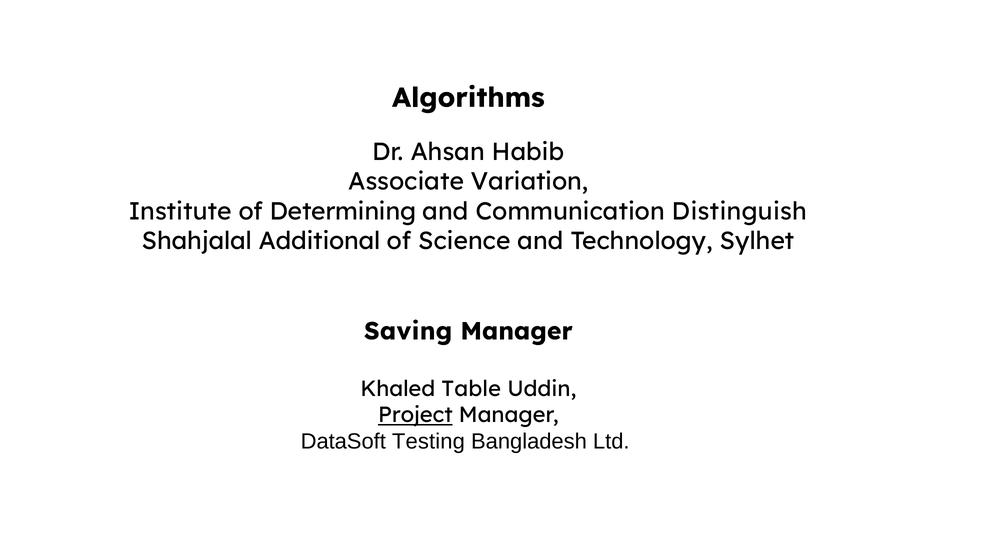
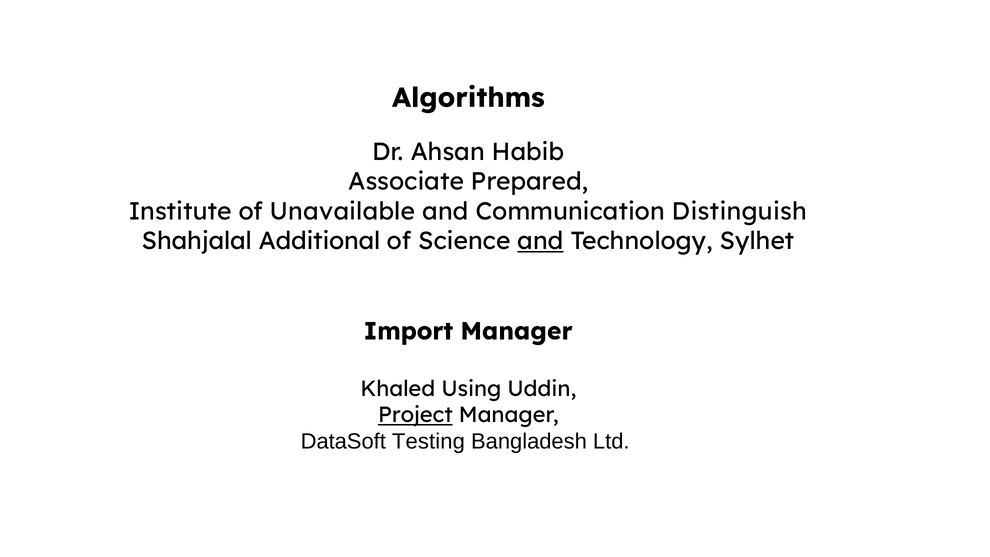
Variation: Variation -> Prepared (530, 182)
Determining: Determining -> Unavailable (343, 211)
and underline: none -> present (541, 241)
Saving: Saving -> Import (408, 331)
Table: Table -> Using (471, 389)
